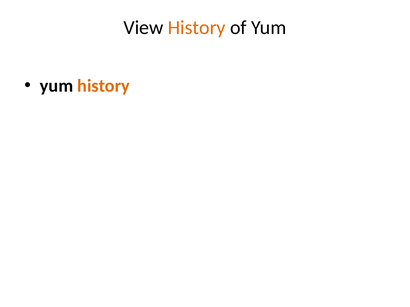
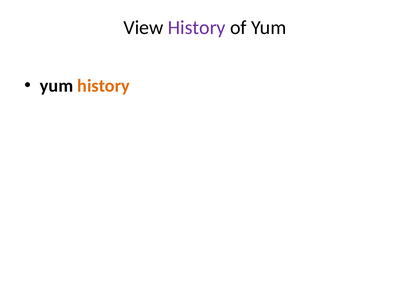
History colour: orange -> purple (197, 28)
